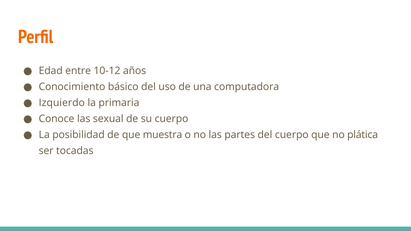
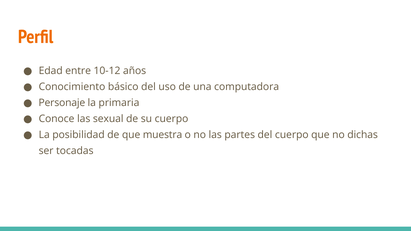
Izquierdo: Izquierdo -> Personaje (62, 103)
plática: plática -> dichas (363, 135)
